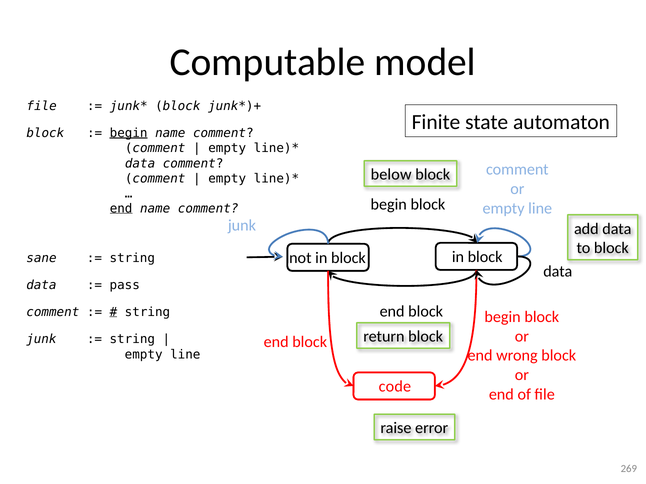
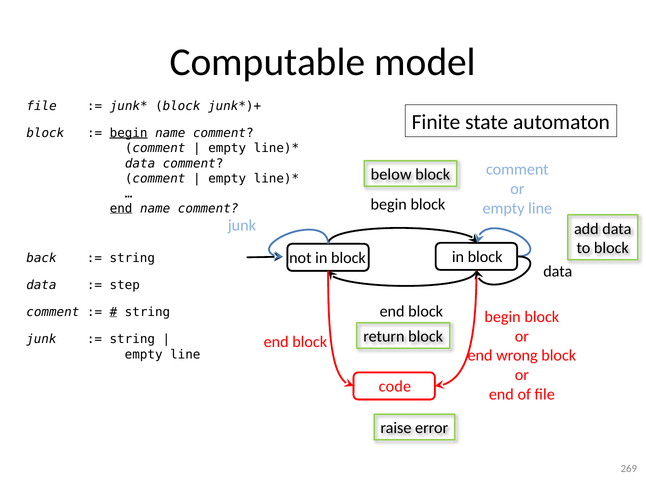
sane: sane -> back (41, 258)
pass: pass -> step (125, 285)
